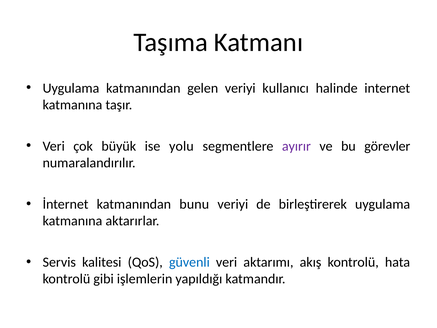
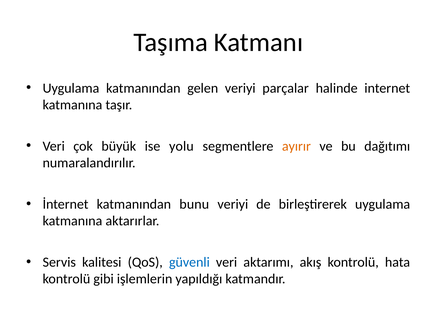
kullanıcı: kullanıcı -> parçalar (286, 88)
ayırır colour: purple -> orange (296, 146)
görevler: görevler -> dağıtımı (387, 146)
